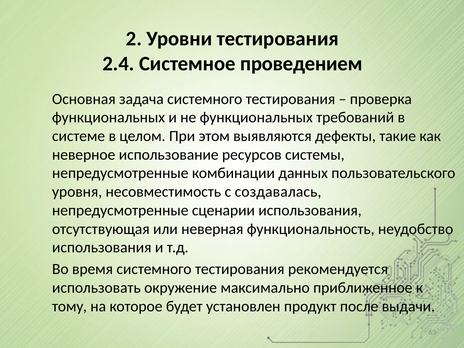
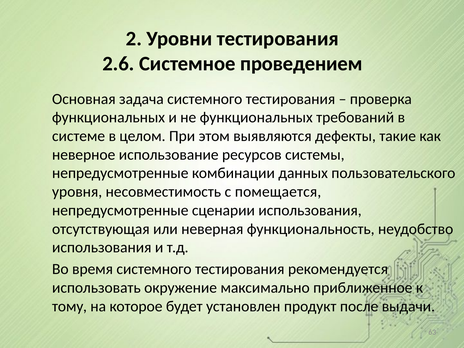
2.4: 2.4 -> 2.6 (118, 64)
создавалась: создавалась -> помещается (278, 192)
